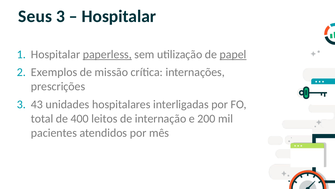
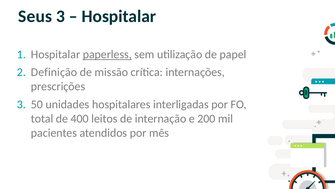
papel underline: present -> none (233, 54)
Exemplos: Exemplos -> Definição (54, 72)
43: 43 -> 50 (37, 104)
